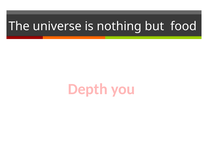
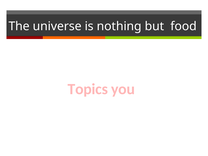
Depth: Depth -> Topics (88, 89)
